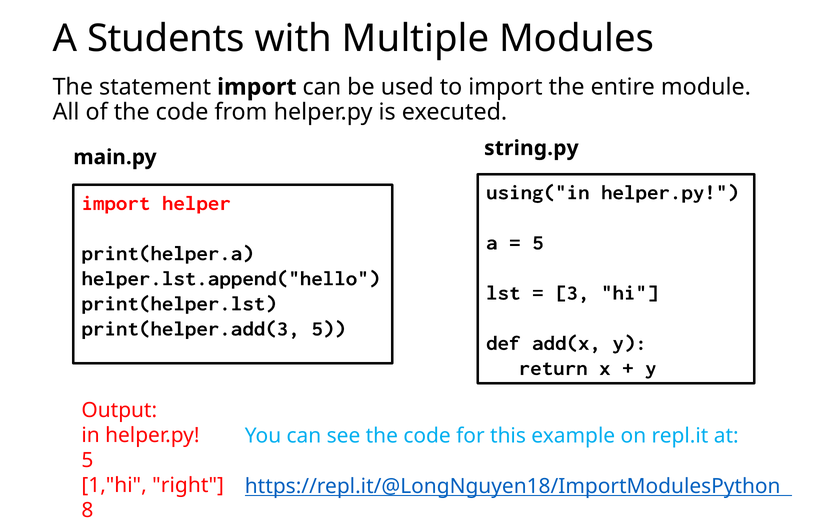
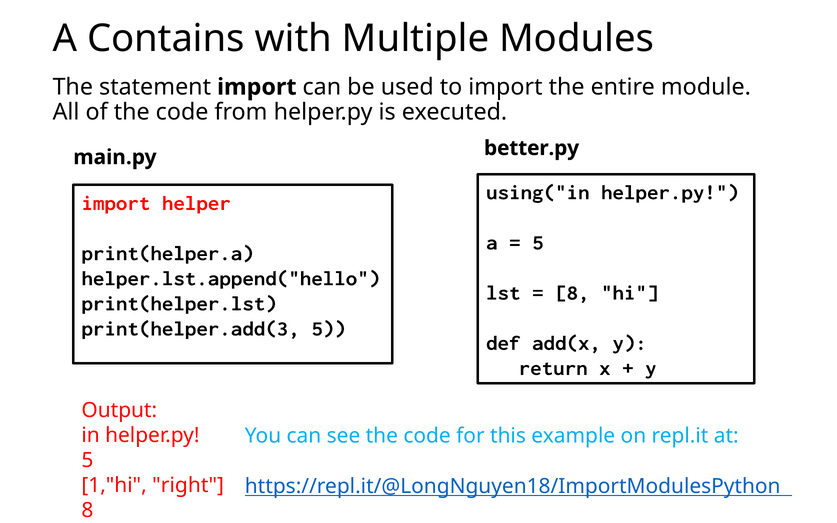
Students: Students -> Contains (166, 39)
string.py: string.py -> better.py (532, 148)
3: 3 -> 8 (572, 293)
